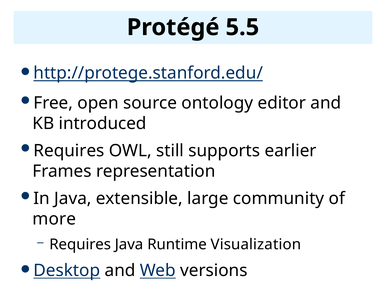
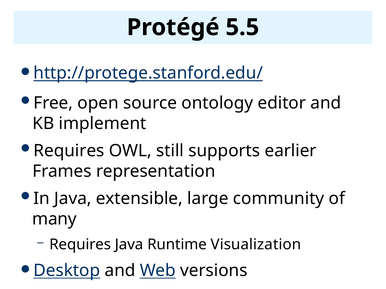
introduced: introduced -> implement (103, 124)
more: more -> many (54, 219)
